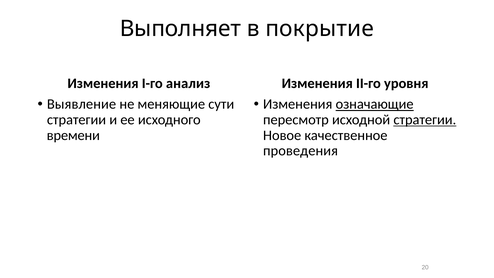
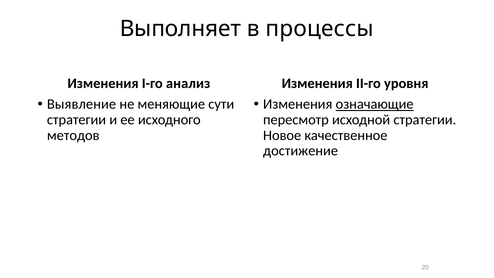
покрытие: покрытие -> процессы (320, 29)
стратегии underline: present -> none (425, 120)
времени: времени -> методов (73, 135)
проведения: проведения -> достижение (301, 151)
